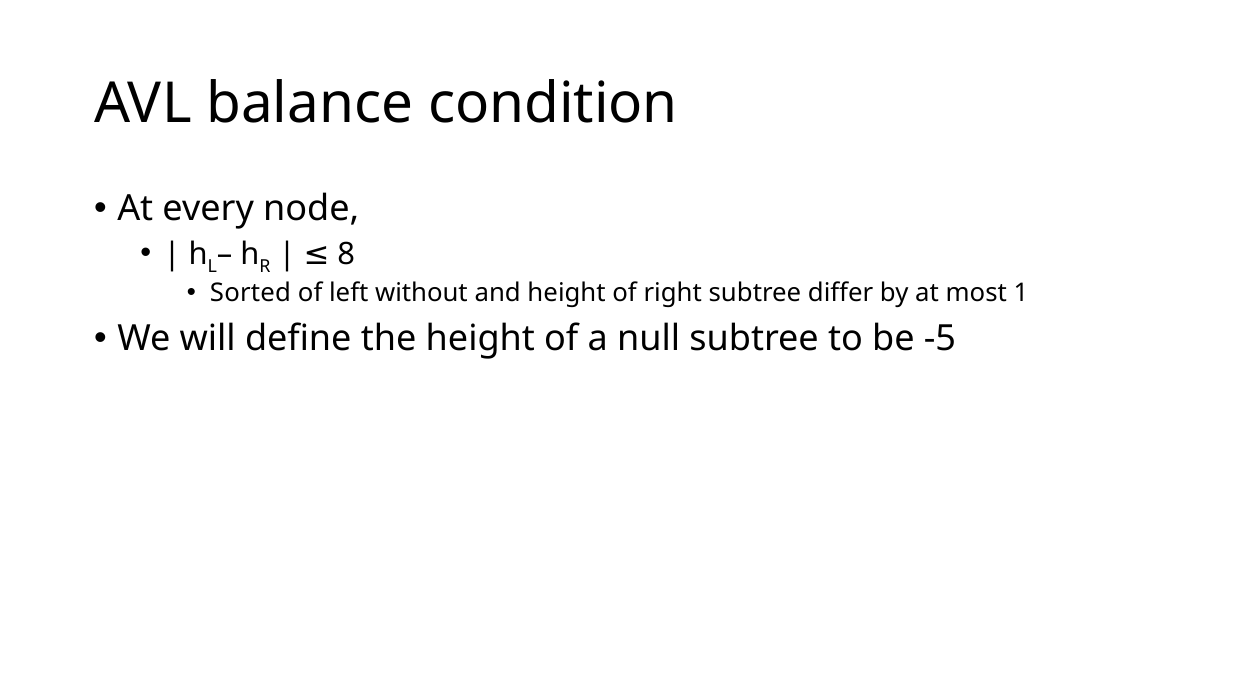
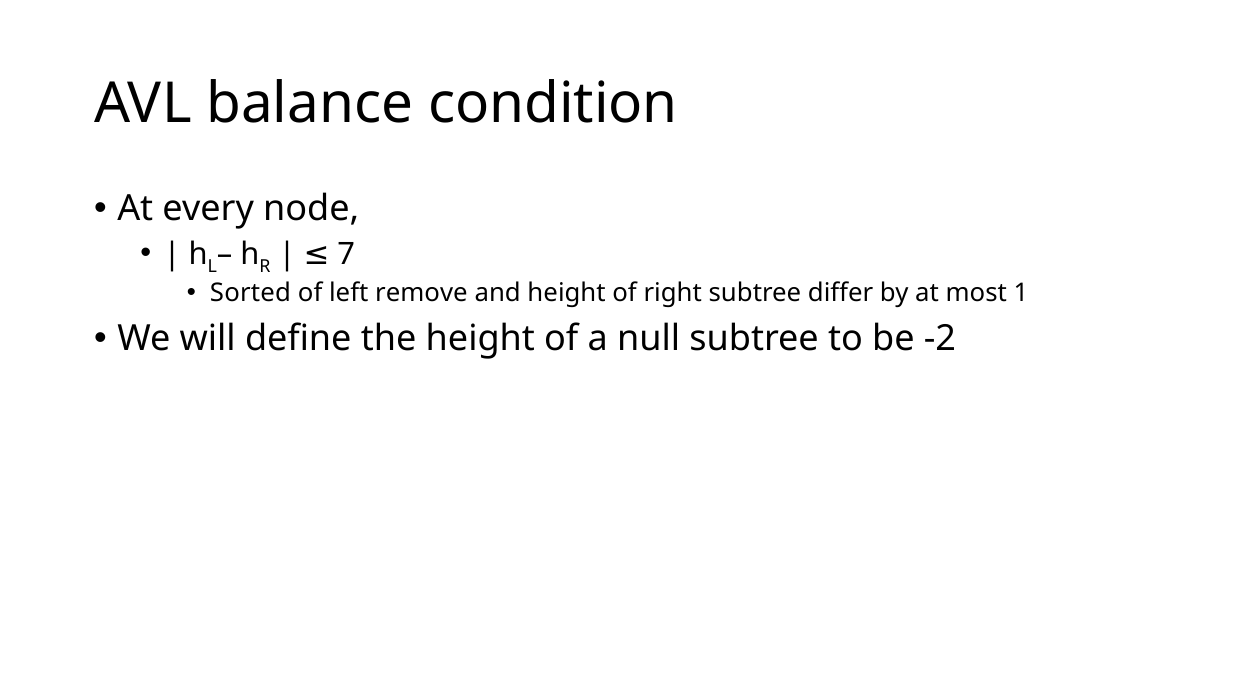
8: 8 -> 7 (346, 255)
without: without -> remove (421, 293)
-5: -5 -> -2 (940, 339)
